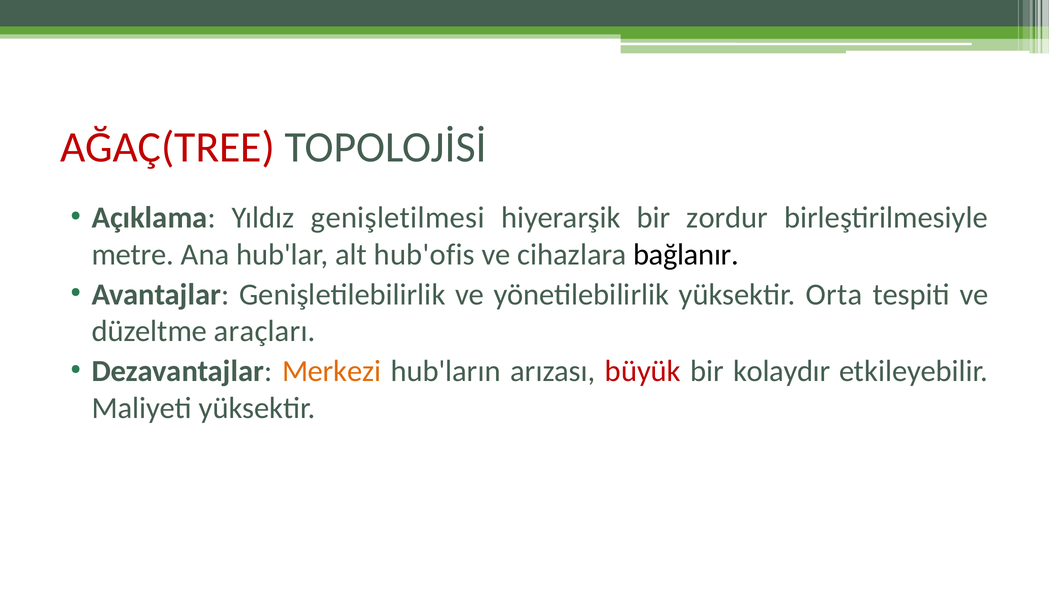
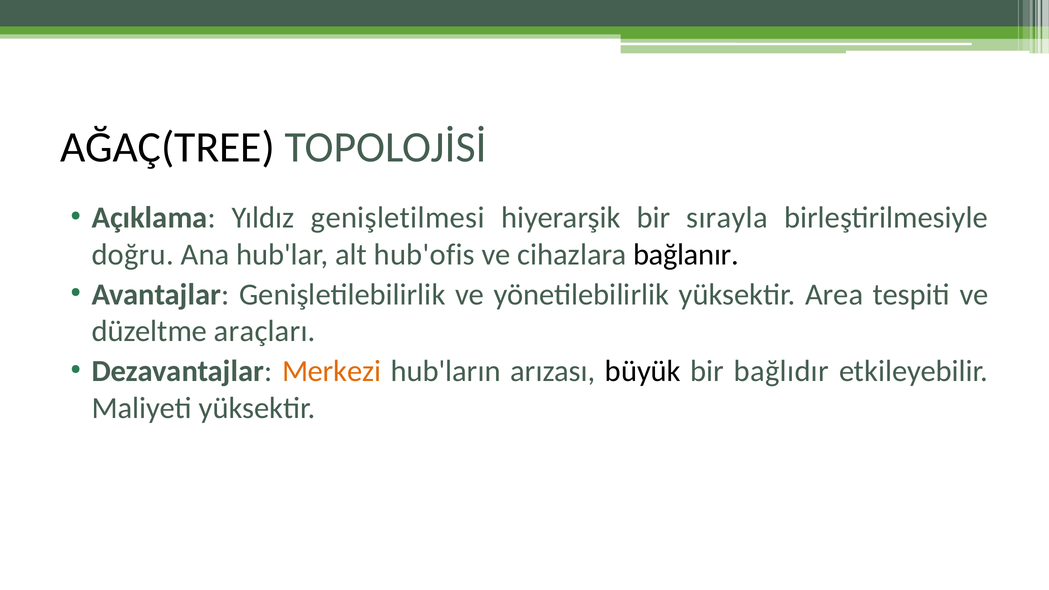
AĞAÇ(TREE colour: red -> black (168, 147)
zordur: zordur -> sırayla (727, 218)
metre: metre -> doğru (133, 255)
Orta: Orta -> Area (834, 295)
büyük colour: red -> black (643, 371)
kolaydır: kolaydır -> bağlıdır (781, 371)
